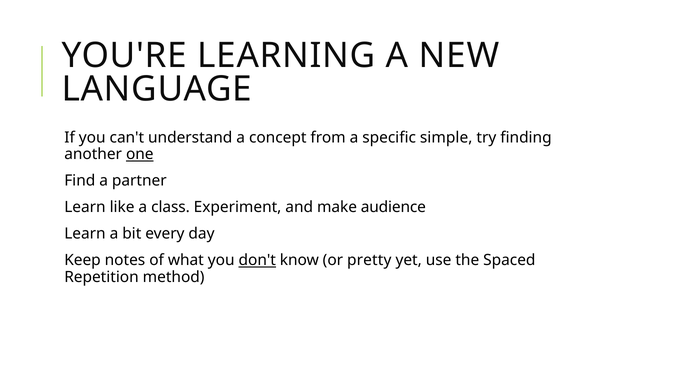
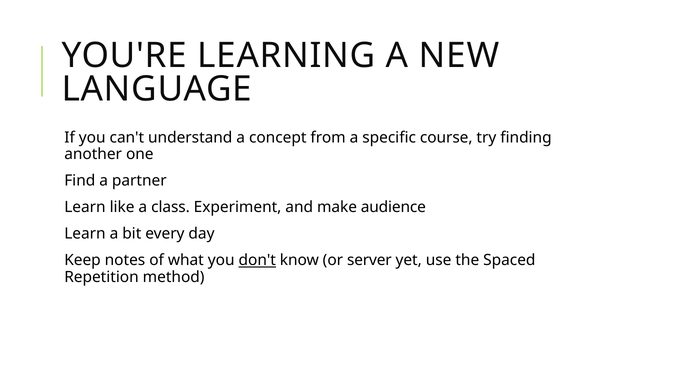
simple: simple -> course (446, 137)
one underline: present -> none (140, 154)
pretty: pretty -> server (369, 260)
